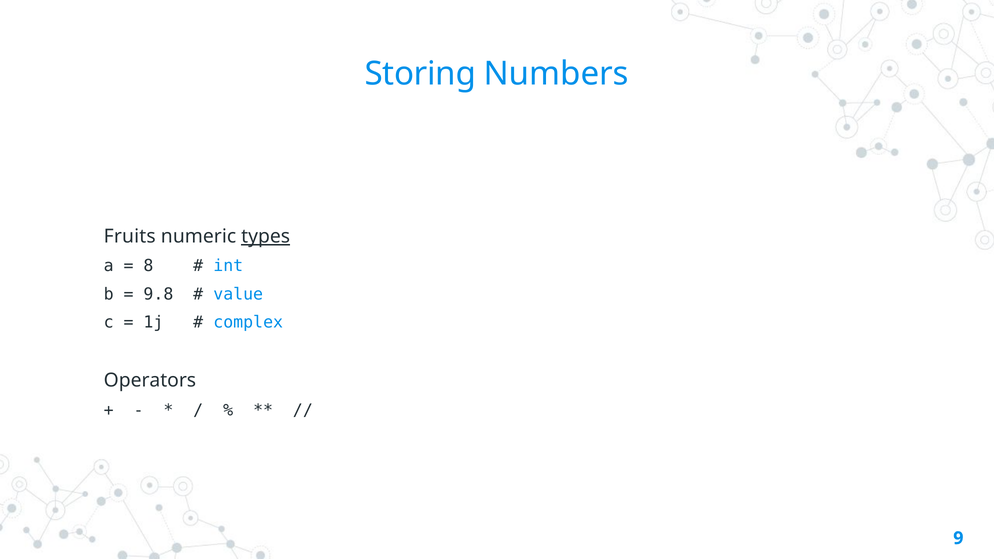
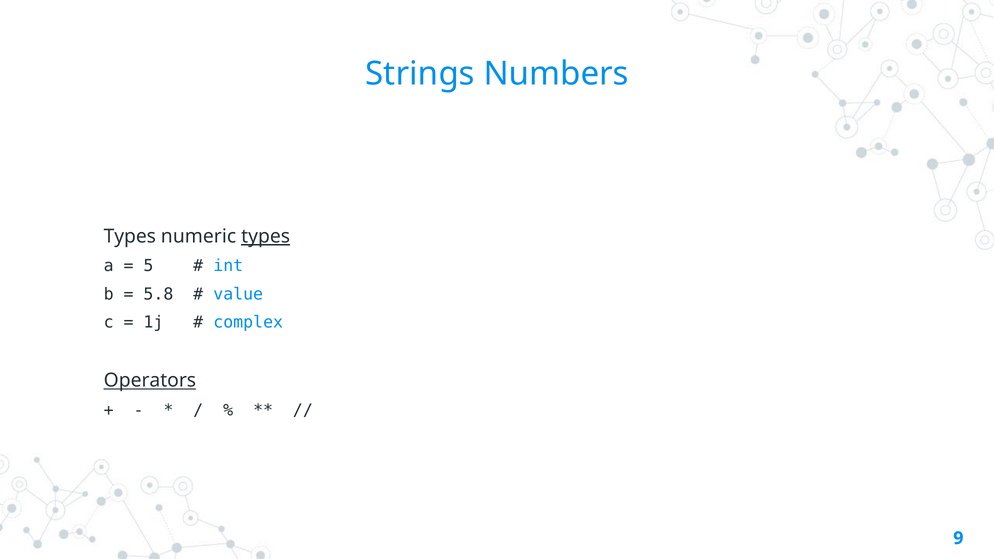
Storing: Storing -> Strings (420, 74)
Fruits: Fruits -> Types (130, 236)
8: 8 -> 5 (148, 266)
9.8: 9.8 -> 5.8 (158, 294)
Operators underline: none -> present (150, 381)
